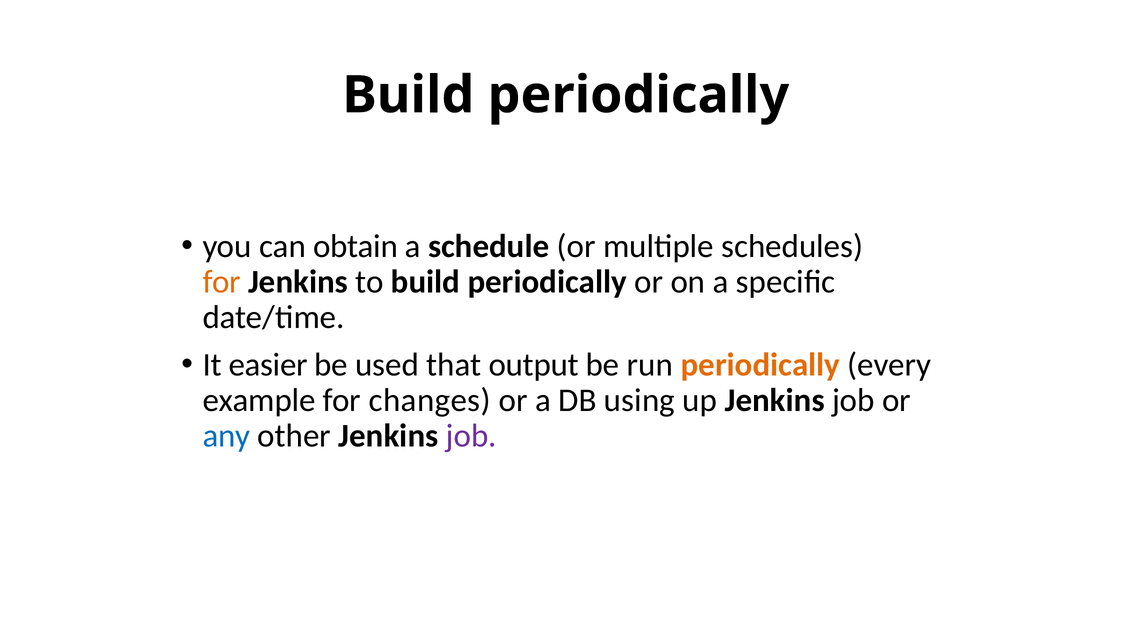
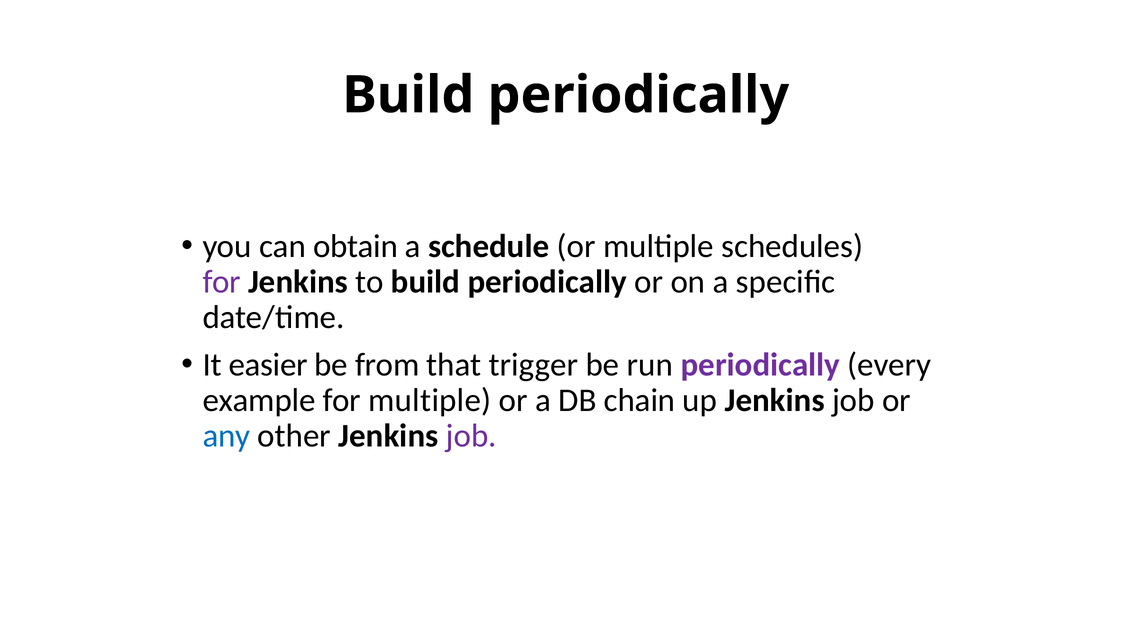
for colour: orange -> purple (222, 282)
used: used -> from (387, 365)
output: output -> trigger (533, 365)
periodically colour: orange -> purple (760, 365)
for changes: changes -> multiple (430, 400)
using: using -> chain (640, 400)
